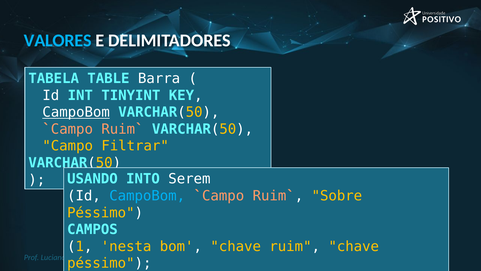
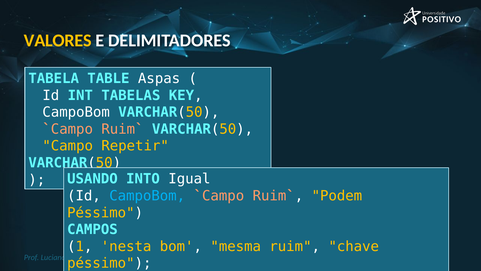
VALORES colour: light blue -> yellow (58, 41)
Barra: Barra -> Aspas (159, 78)
TINYINT: TINYINT -> TABELAS (131, 95)
CampoBom underline: present -> none (76, 112)
Filtrar: Filtrar -> Repetir (135, 146)
Serem: Serem -> Igual (189, 179)
Sobre: Sobre -> Podem (337, 196)
bom chave: chave -> mesma (236, 246)
